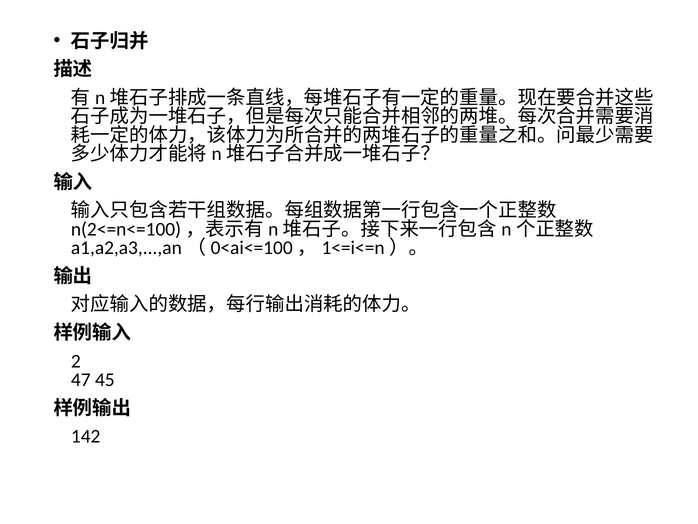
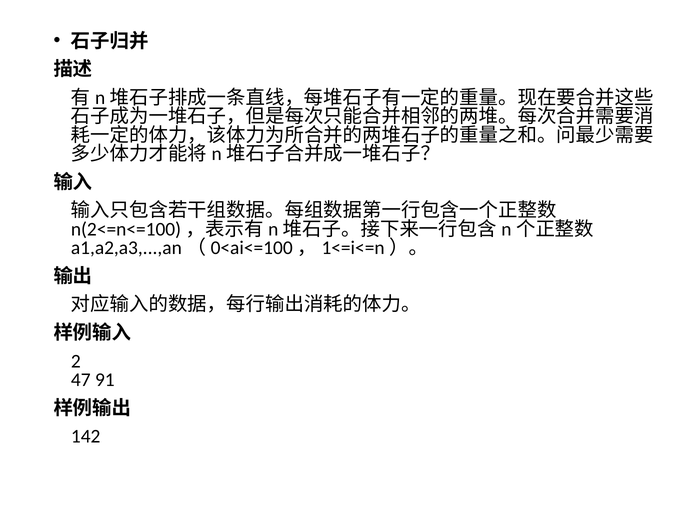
45: 45 -> 91 (105, 380)
